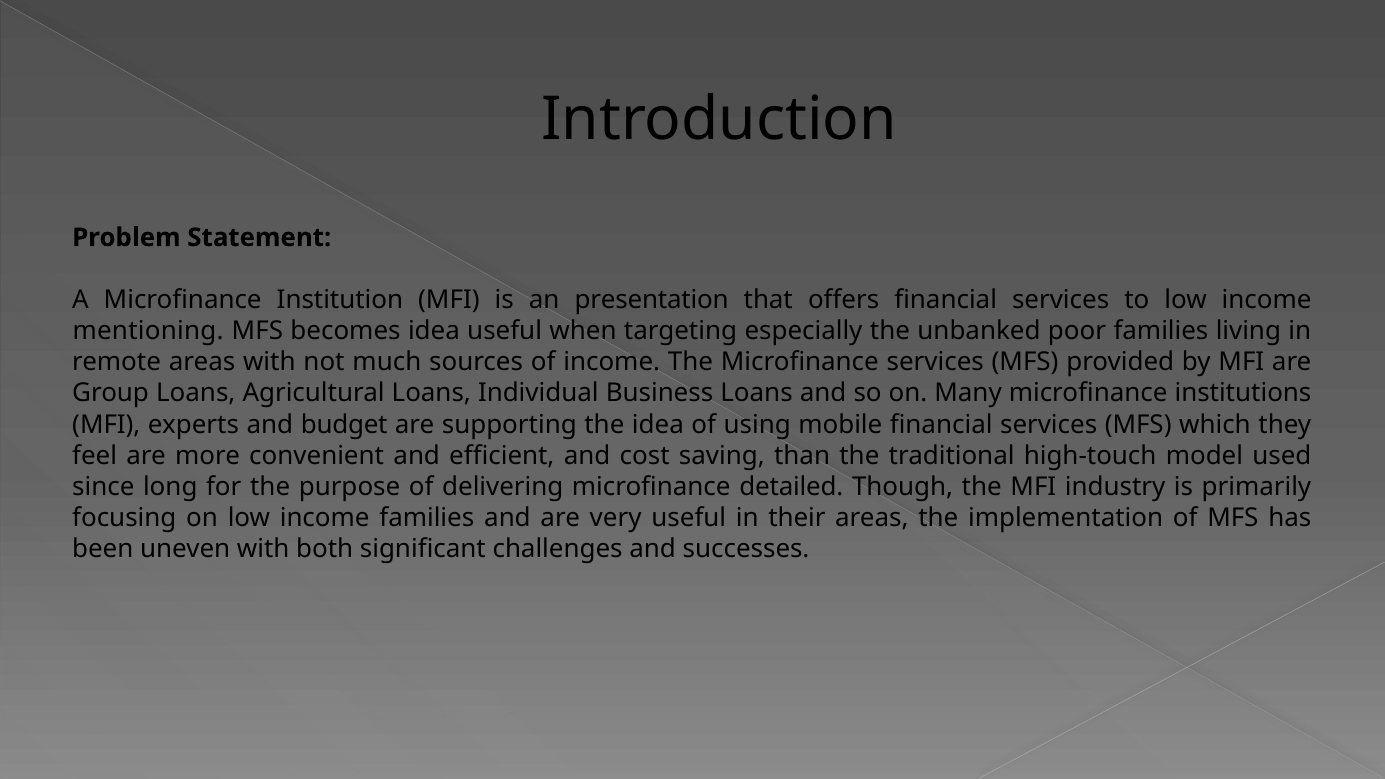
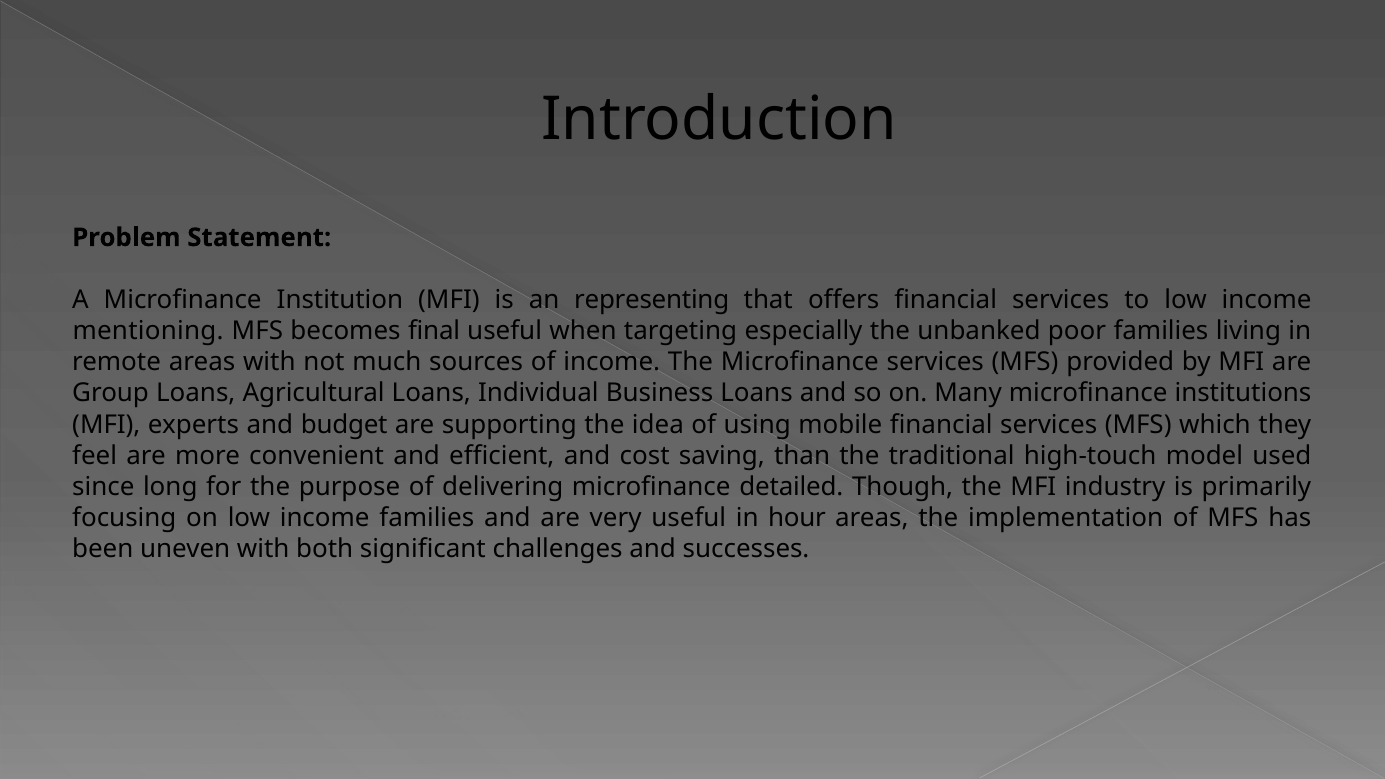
presentation: presentation -> representing (652, 300)
becomes idea: idea -> final (434, 331)
their: their -> hour (797, 518)
